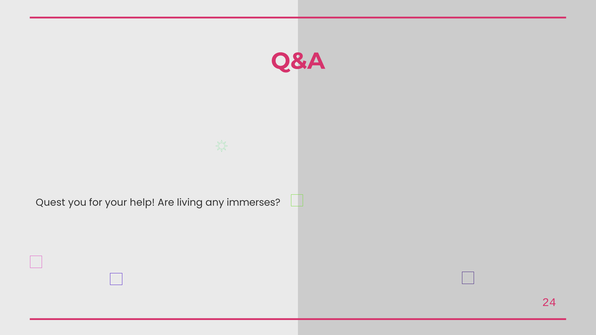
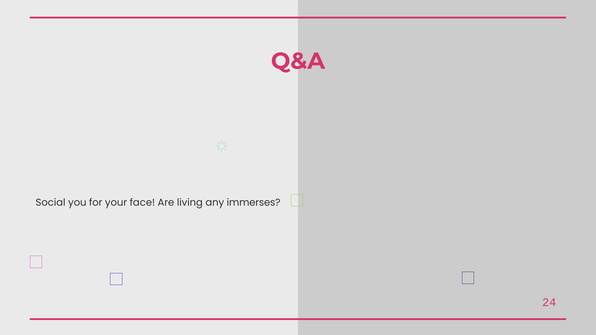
Quest: Quest -> Social (51, 203)
help: help -> face (142, 203)
